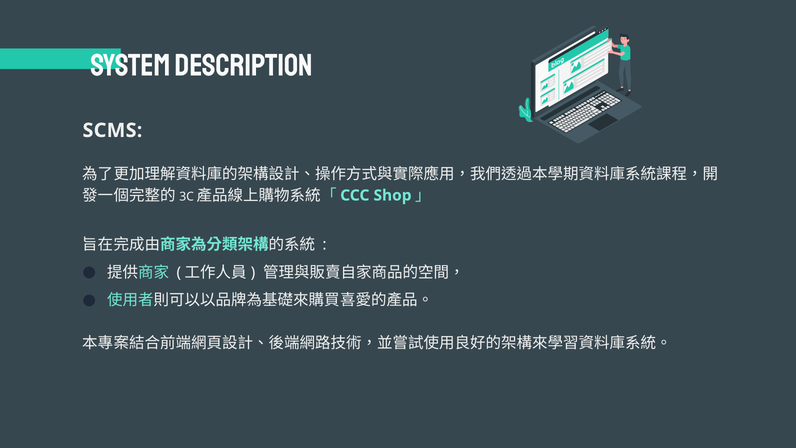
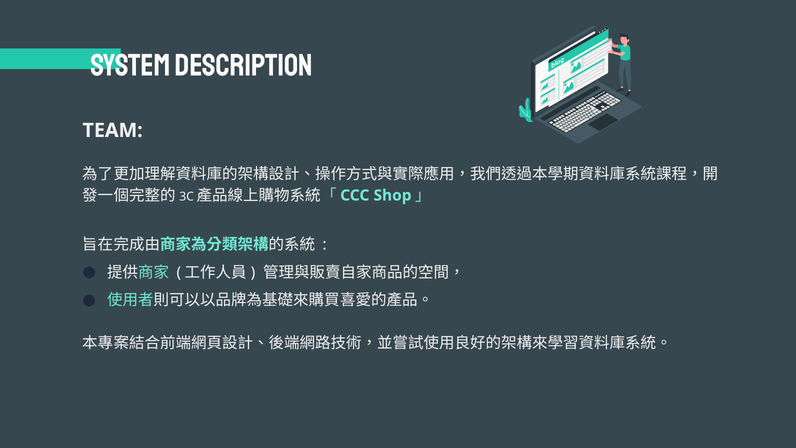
SCMS: SCMS -> TEAM (113, 130)
